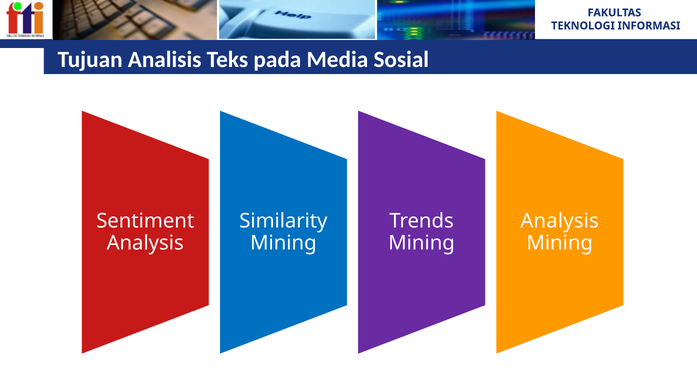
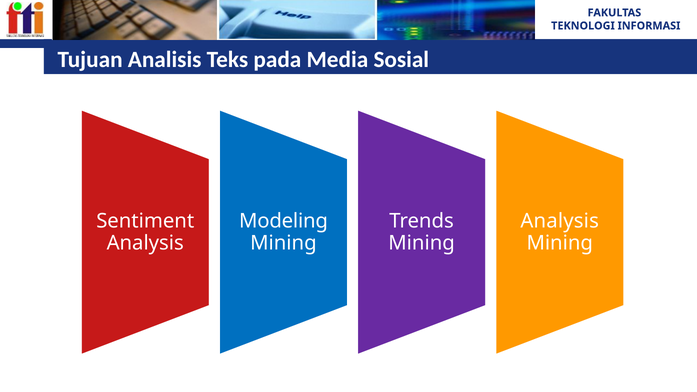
Similarity: Similarity -> Modeling (283, 221)
